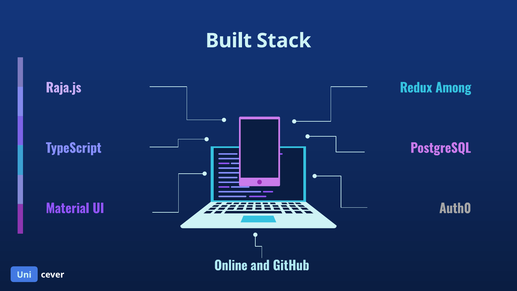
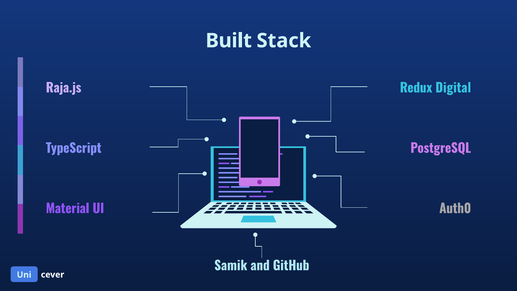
Among: Among -> Digital (453, 88)
Online: Online -> Samik (231, 266)
